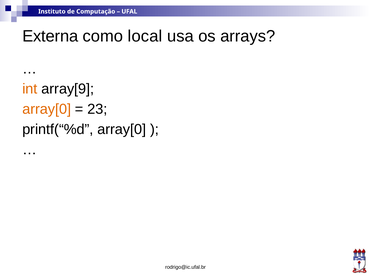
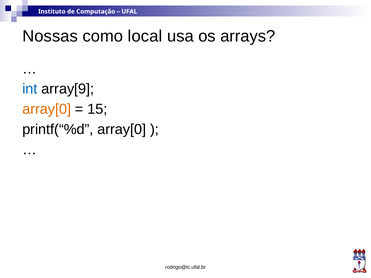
Externa: Externa -> Nossas (50, 36)
int colour: orange -> blue (30, 89)
23: 23 -> 15 (97, 109)
